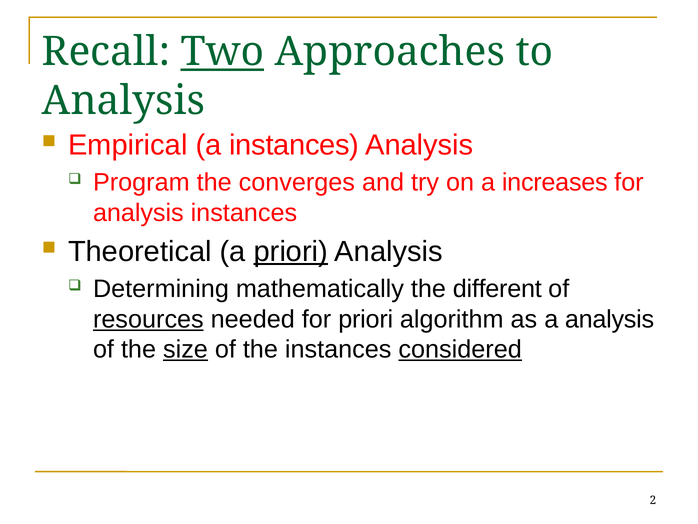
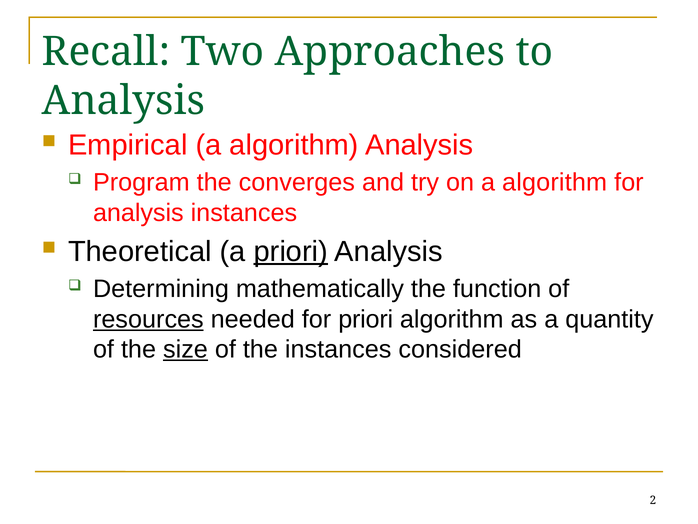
Two underline: present -> none (222, 52)
Empirical a instances: instances -> algorithm (294, 145)
on a increases: increases -> algorithm (555, 182)
different: different -> function (497, 289)
a analysis: analysis -> quantity (609, 319)
considered underline: present -> none (460, 349)
